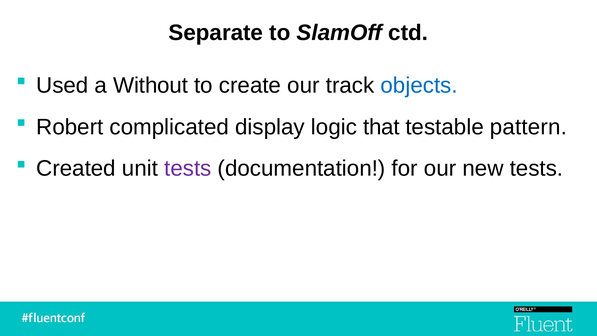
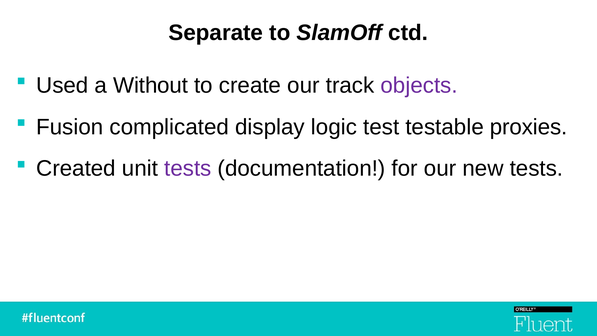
objects colour: blue -> purple (419, 85)
Robert: Robert -> Fusion (70, 127)
that: that -> test (381, 127)
pattern: pattern -> proxies (529, 127)
